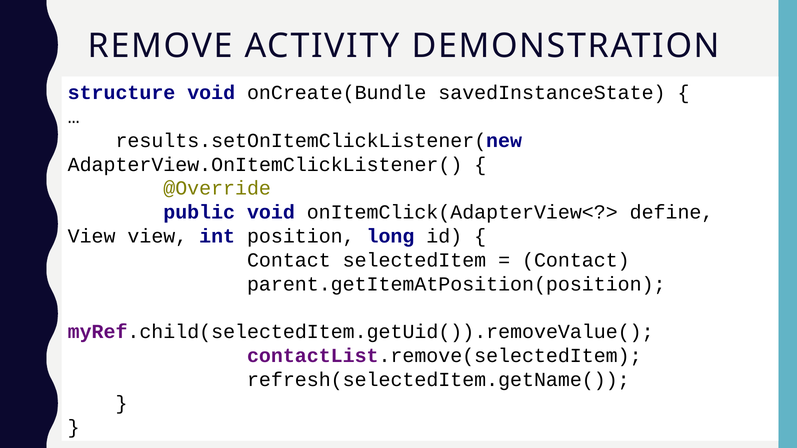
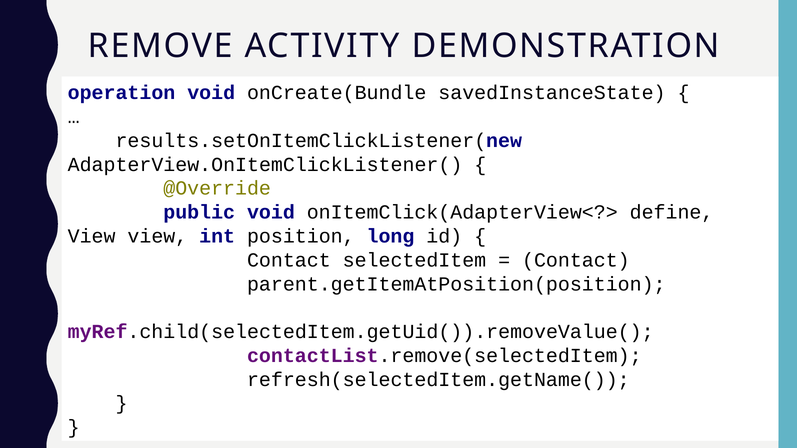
structure: structure -> operation (121, 93)
